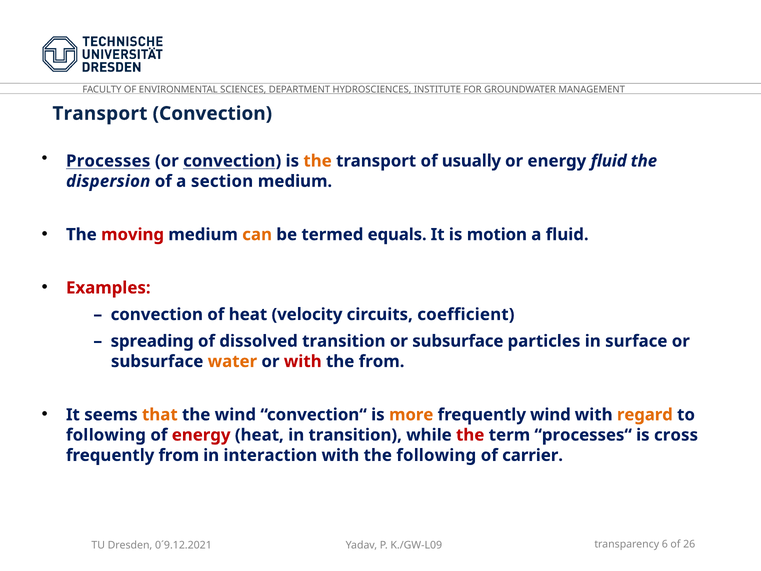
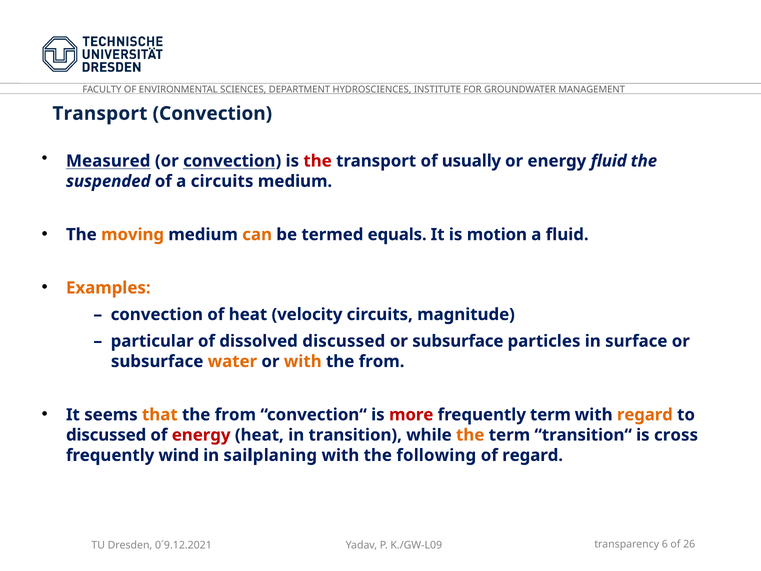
Processes: Processes -> Measured (108, 161)
the colour: orange -> red (318, 161)
dispersion: dispersion -> suspended (108, 181)
a section: section -> circuits (222, 181)
moving colour: red -> orange (133, 234)
Examples colour: red -> orange (108, 288)
coefficient: coefficient -> magnitude (466, 314)
spreading: spreading -> particular (152, 341)
dissolved transition: transition -> discussed (344, 341)
with colour: red -> orange (303, 361)
wind: wind -> from (235, 415)
more colour: orange -> red (411, 415)
frequently wind: wind -> term (550, 415)
following: following -> discussed (106, 435)
the colour: red -> orange (470, 435)
processes“: processes“ -> transition“ (583, 435)
frequently from: from -> wind (179, 455)
interaction: interaction -> sailplaning (270, 455)
of carrier: carrier -> regard (533, 455)
